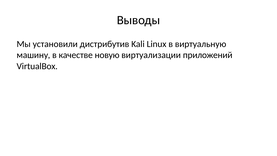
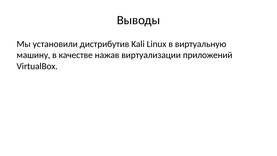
новую: новую -> нажав (107, 55)
